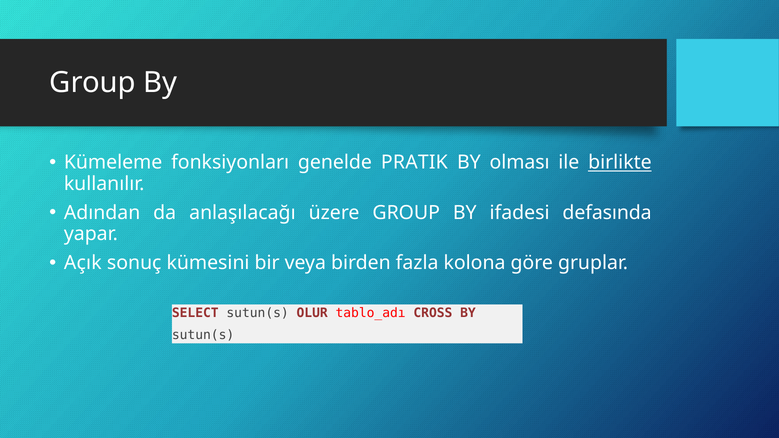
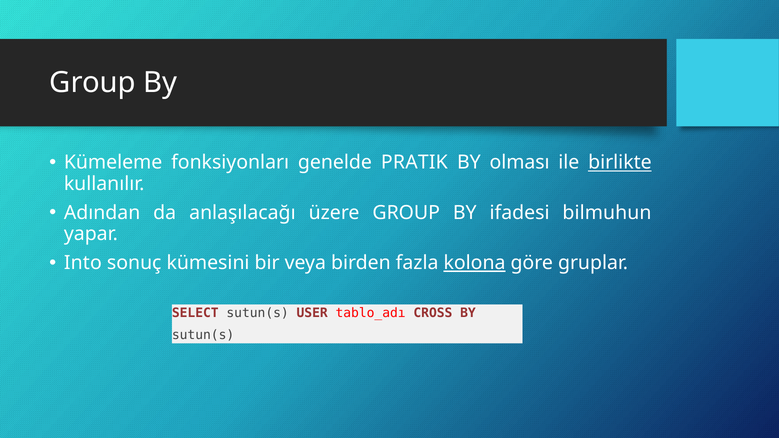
defasında: defasında -> bilmuhun (607, 213)
Açık: Açık -> Into (83, 263)
kolona underline: none -> present (475, 263)
OLUR: OLUR -> USER (312, 313)
